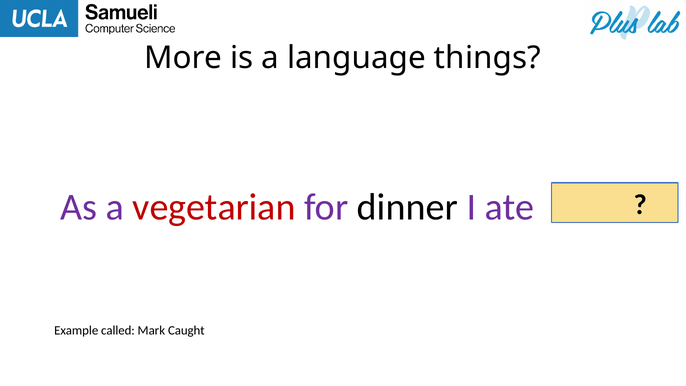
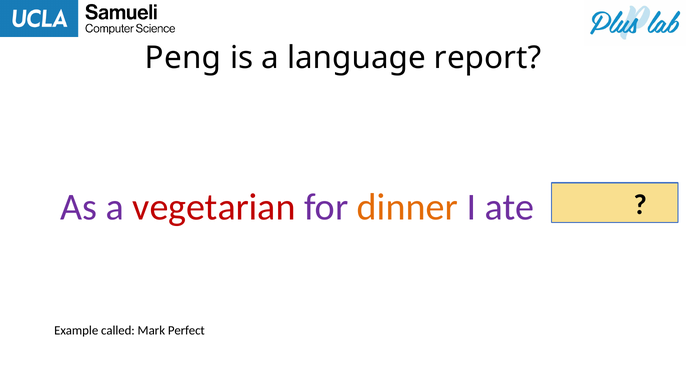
More: More -> Peng (183, 58)
things: things -> report (488, 58)
dinner colour: black -> orange (407, 207)
Caught: Caught -> Perfect (186, 330)
